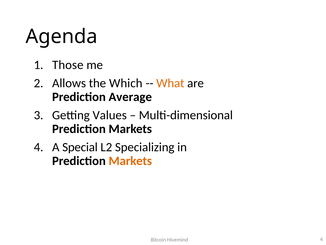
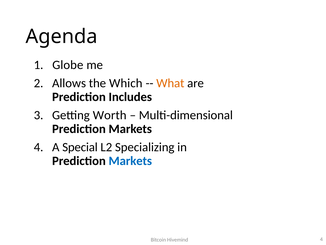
Those: Those -> Globe (68, 65)
Average: Average -> Includes (130, 97)
Values: Values -> Worth (110, 115)
Markets colour: orange -> blue (130, 161)
